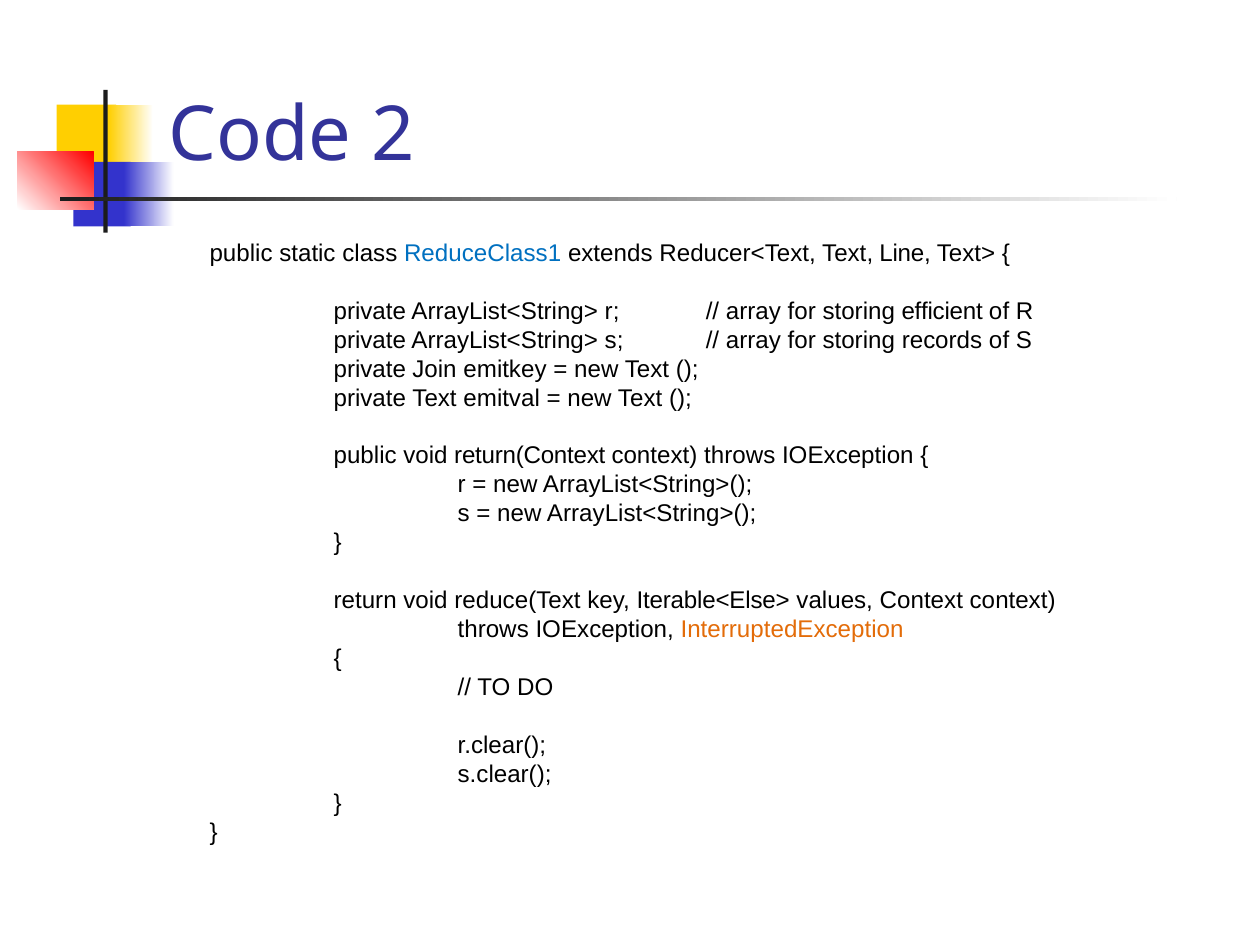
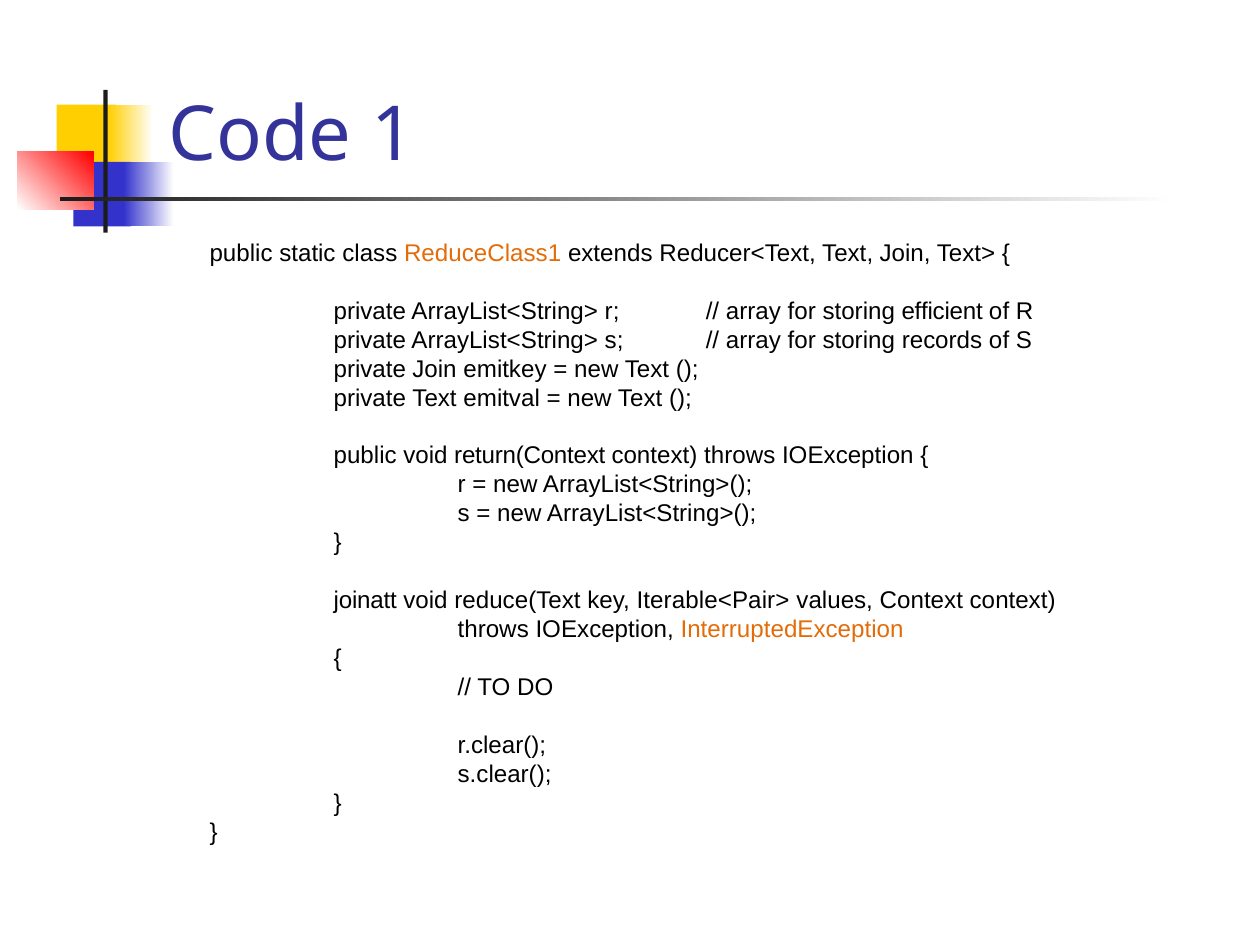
2: 2 -> 1 (393, 135)
ReduceClass1 colour: blue -> orange (483, 253)
Text Line: Line -> Join (905, 253)
return: return -> joinatt (365, 601)
Iterable<Else>: Iterable<Else> -> Iterable<Pair> (713, 601)
